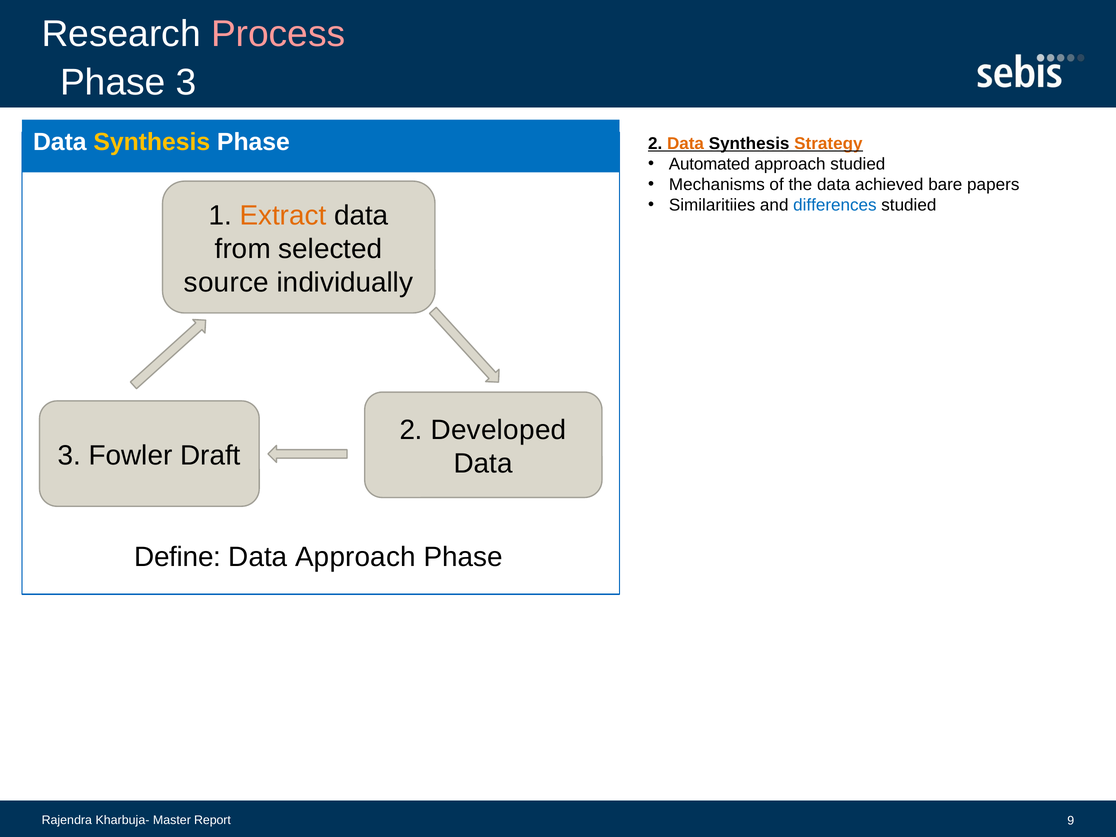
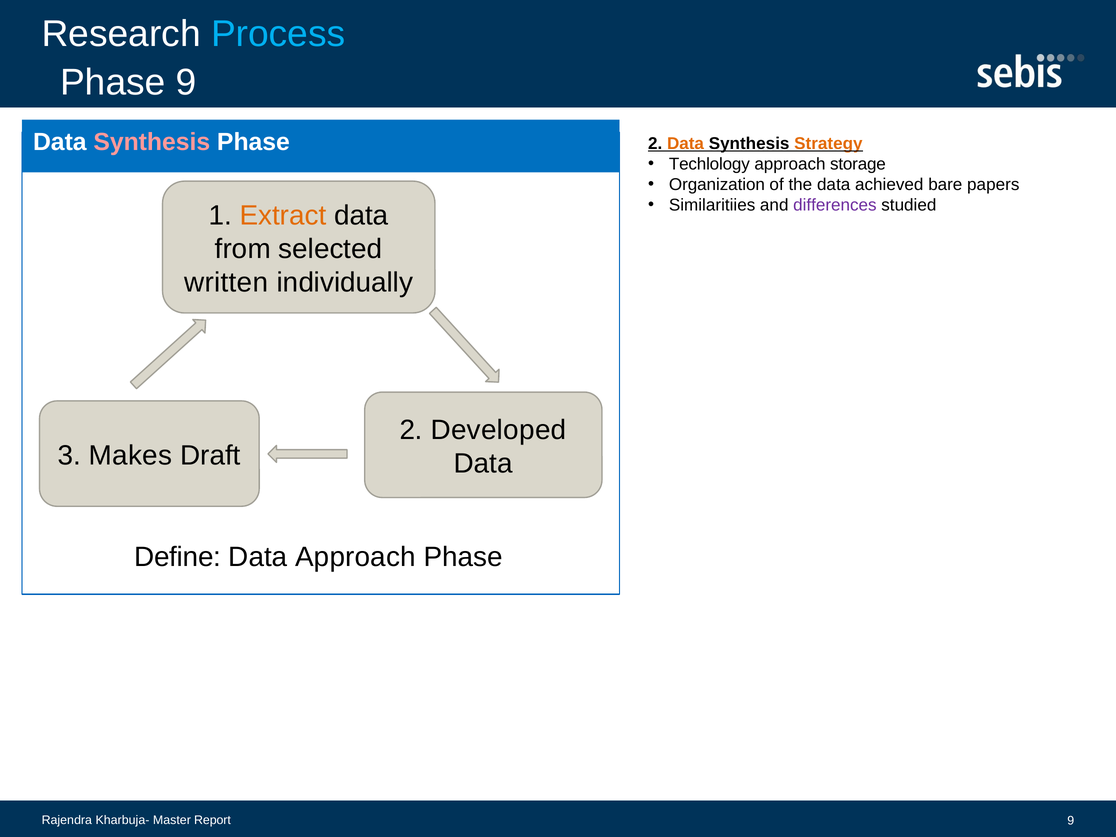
Process colour: pink -> light blue (278, 34)
Phase 3: 3 -> 9 (186, 82)
Synthesis colour: yellow -> pink (152, 142)
Automated: Automated -> Techlology (709, 164)
approach studied: studied -> storage (858, 164)
Mechanisms: Mechanisms -> Organization (717, 185)
differences colour: blue -> purple (835, 205)
source: source -> written (226, 282)
Fowler: Fowler -> Makes (130, 456)
